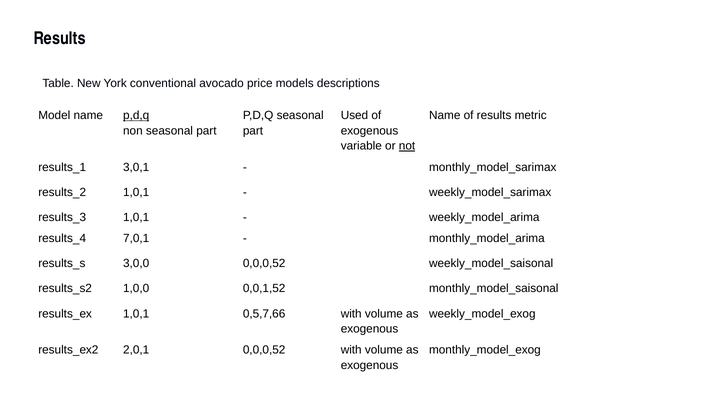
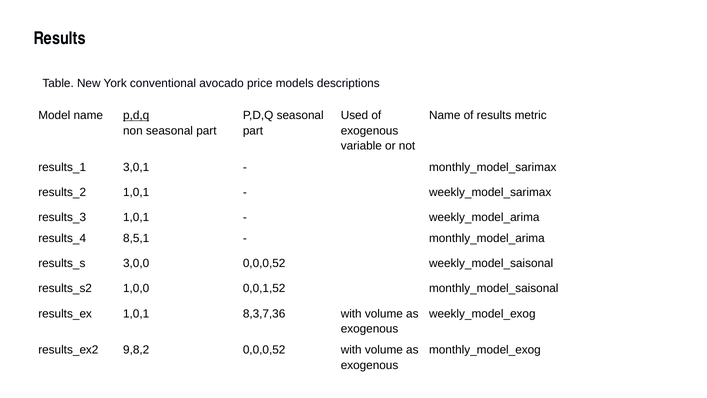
not underline: present -> none (407, 146)
7,0,1: 7,0,1 -> 8,5,1 (136, 238)
0,5,7,66: 0,5,7,66 -> 8,3,7,36 (264, 313)
2,0,1: 2,0,1 -> 9,8,2 (136, 350)
